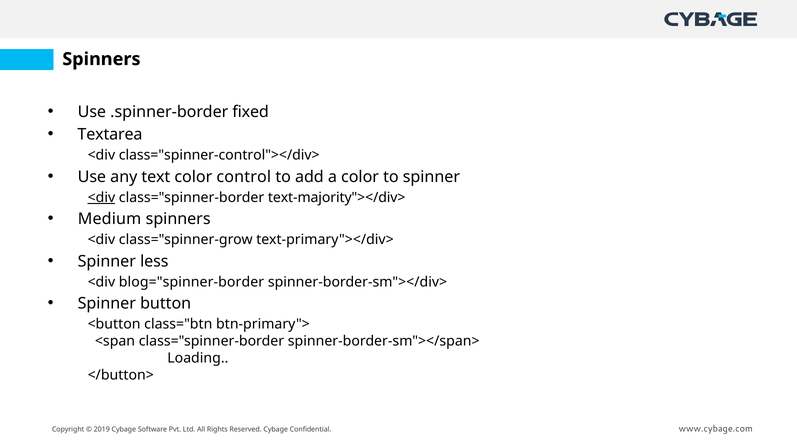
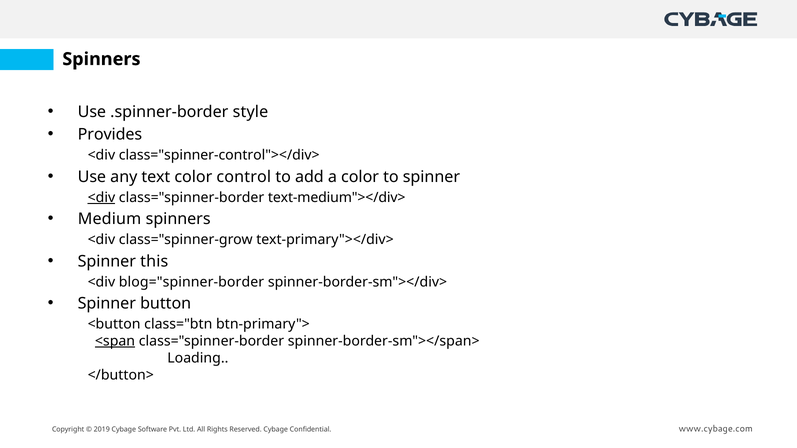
fixed: fixed -> style (250, 112)
Textarea: Textarea -> Provides (110, 135)
text-majority"></div>: text-majority"></div> -> text-medium"></div> (337, 198)
less: less -> this (154, 261)
<span underline: none -> present (115, 341)
